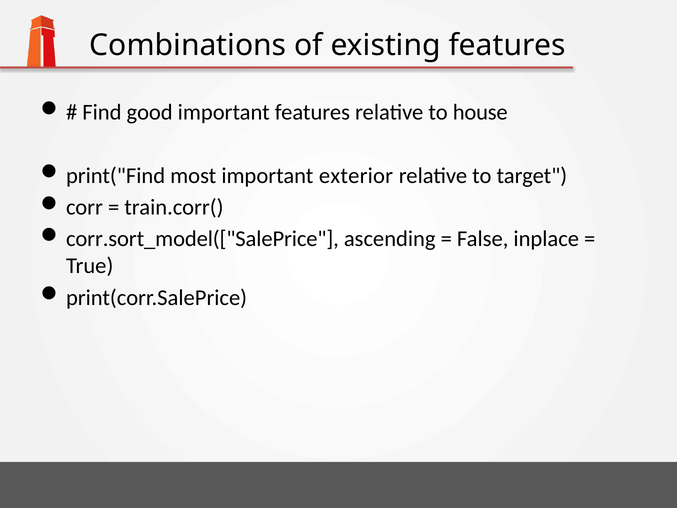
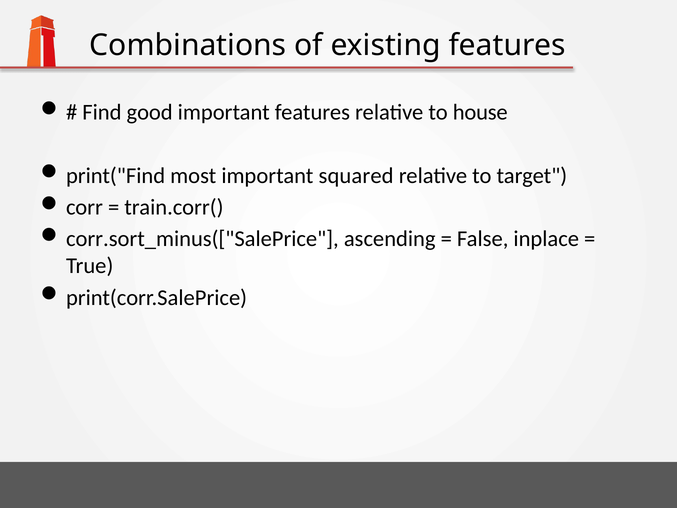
exterior: exterior -> squared (356, 176)
corr.sort_model(["SalePrice: corr.sort_model(["SalePrice -> corr.sort_minus(["SalePrice (202, 239)
